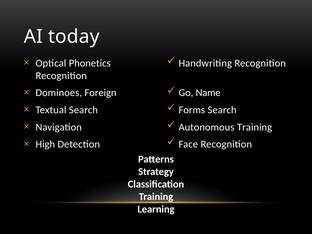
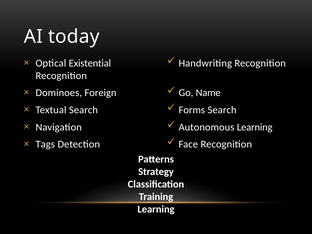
Phonetics: Phonetics -> Existential (90, 63)
Autonomous Training: Training -> Learning (255, 127)
High: High -> Tags (45, 144)
